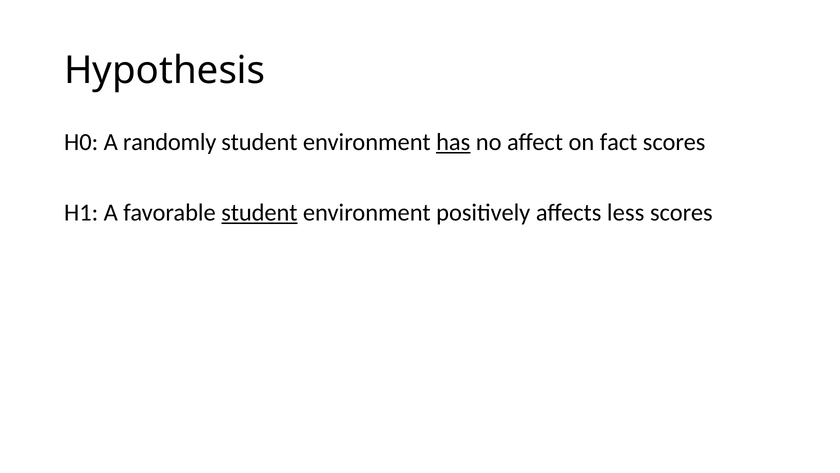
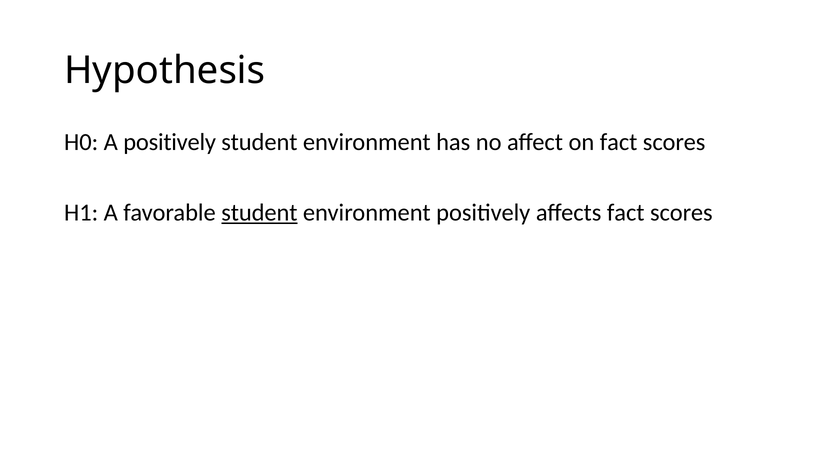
A randomly: randomly -> positively (170, 142)
has underline: present -> none (453, 142)
affects less: less -> fact (626, 212)
